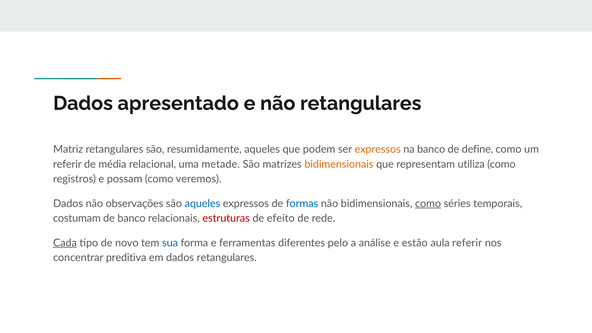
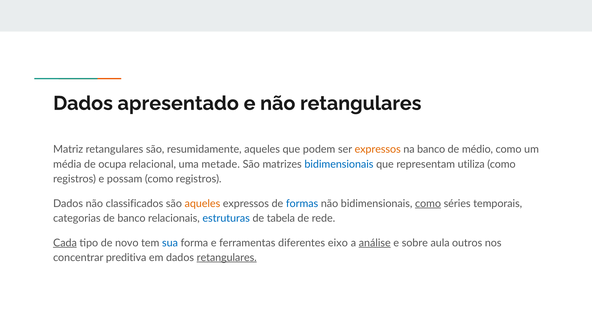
define: define -> médio (477, 149)
referir: referir -> média (67, 164)
média: média -> ocupa (112, 164)
bidimensionais colour: orange -> blue (339, 164)
veremos: veremos -> registros (199, 179)
observações: observações -> classificados (134, 204)
aqueles colour: blue -> orange (202, 204)
costumam: costumam -> categorias (77, 218)
estruturas colour: red -> blue (226, 218)
efeito: efeito -> tabela (281, 218)
pelo: pelo -> eixo (338, 243)
análise underline: none -> present (375, 243)
estão: estão -> sobre (415, 243)
aula referir: referir -> outros (467, 243)
retangulares underline: none -> present (227, 258)
